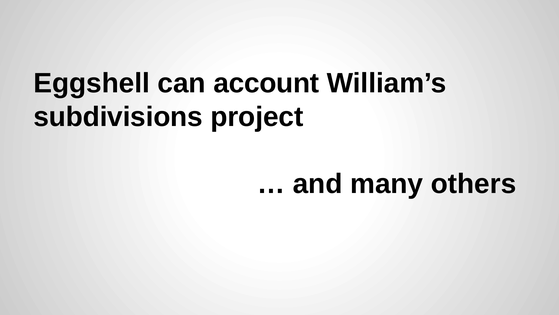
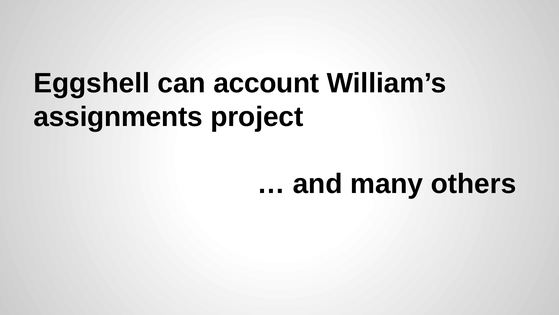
subdivisions: subdivisions -> assignments (118, 117)
